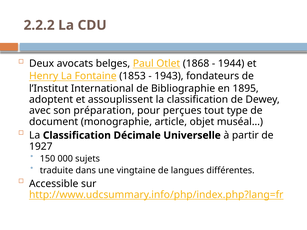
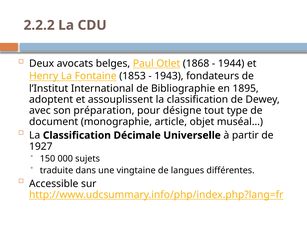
perçues: perçues -> désigne (182, 111)
